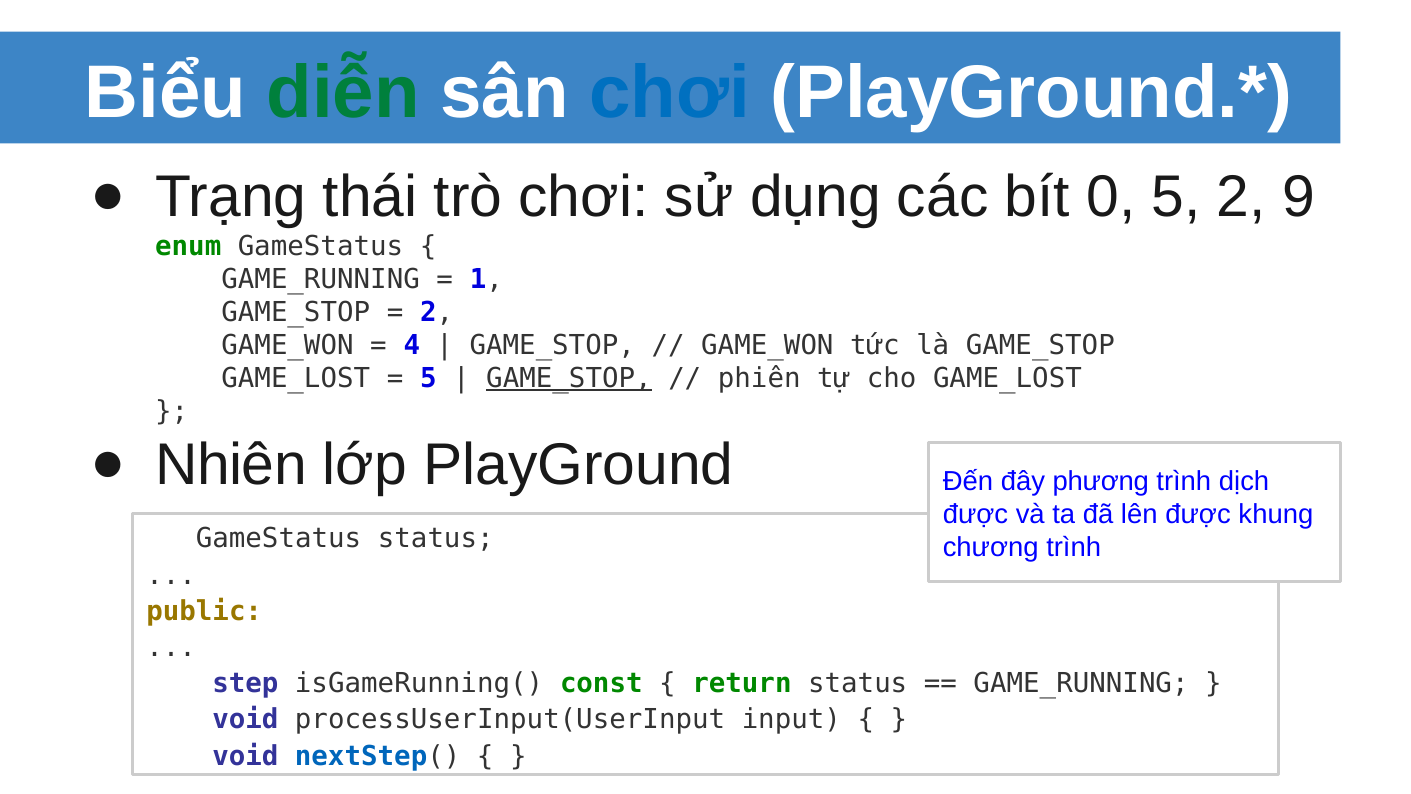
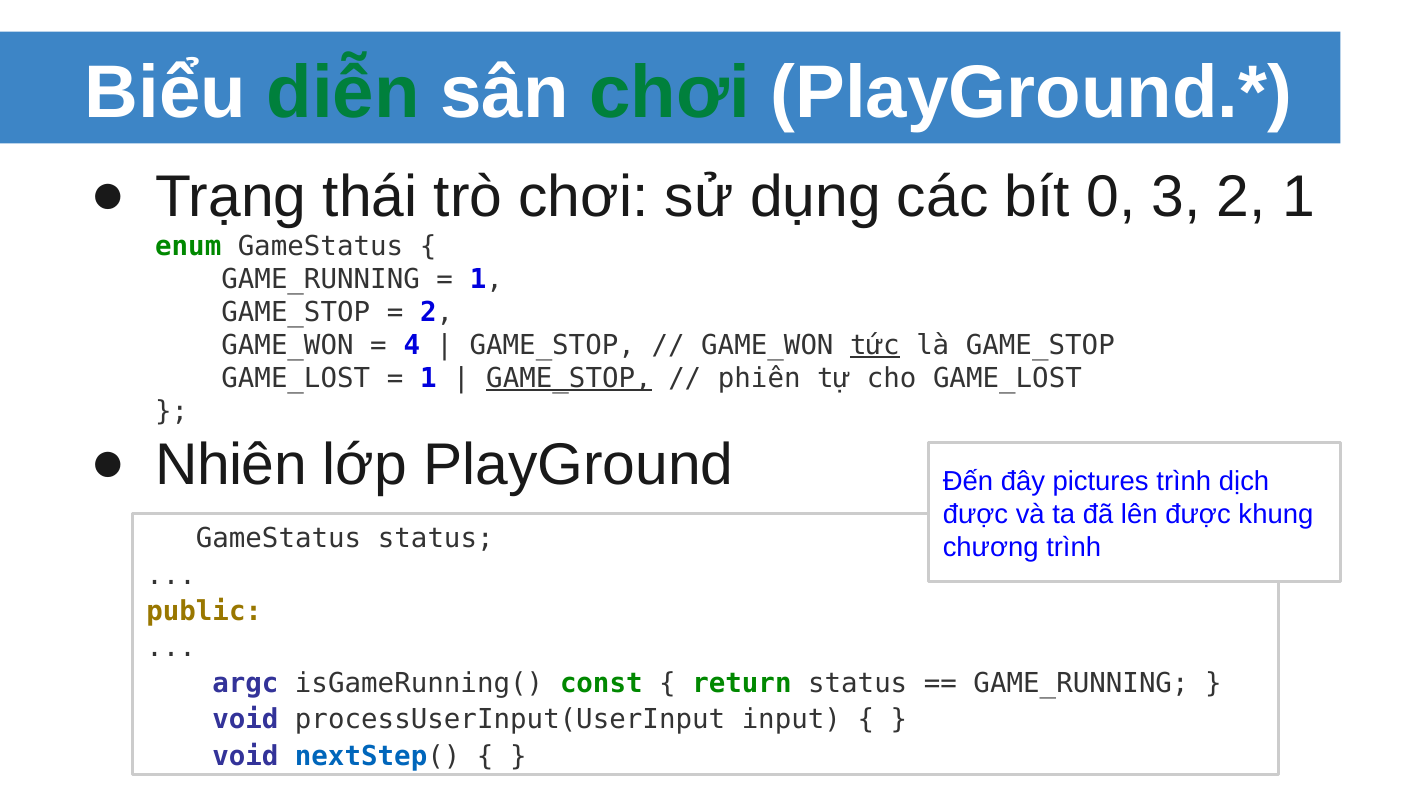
chơi colour: blue -> green (670, 93)
0 5: 5 -> 3 (1176, 197)
2 9: 9 -> 1 (1299, 197)
tức underline: none -> present (875, 345)
5: 5 -> 1 (429, 378)
phương: phương -> pictures (1101, 481)
step: step -> argc (245, 683)
